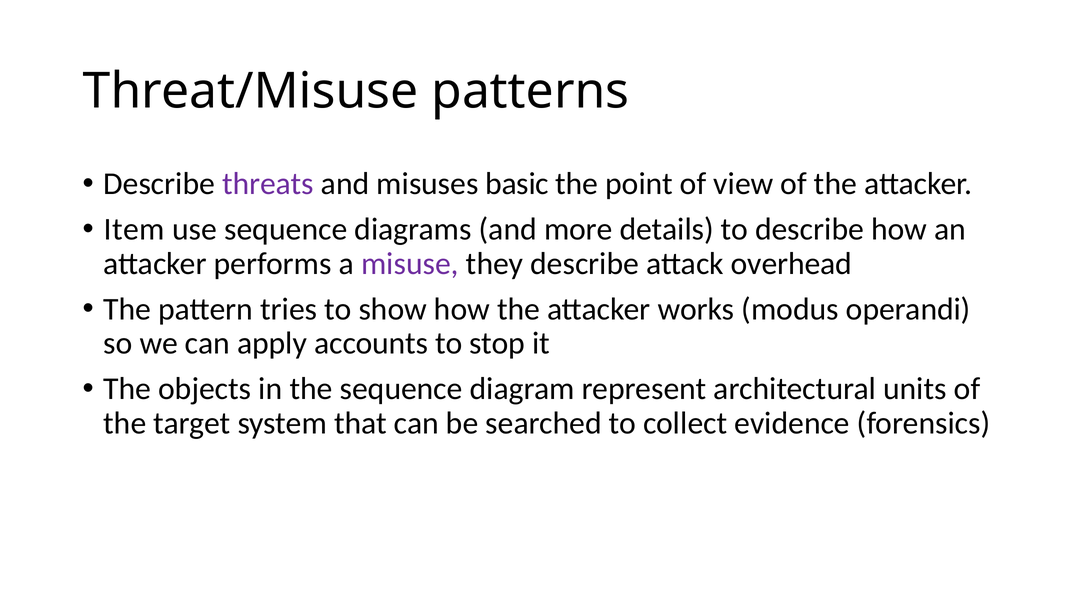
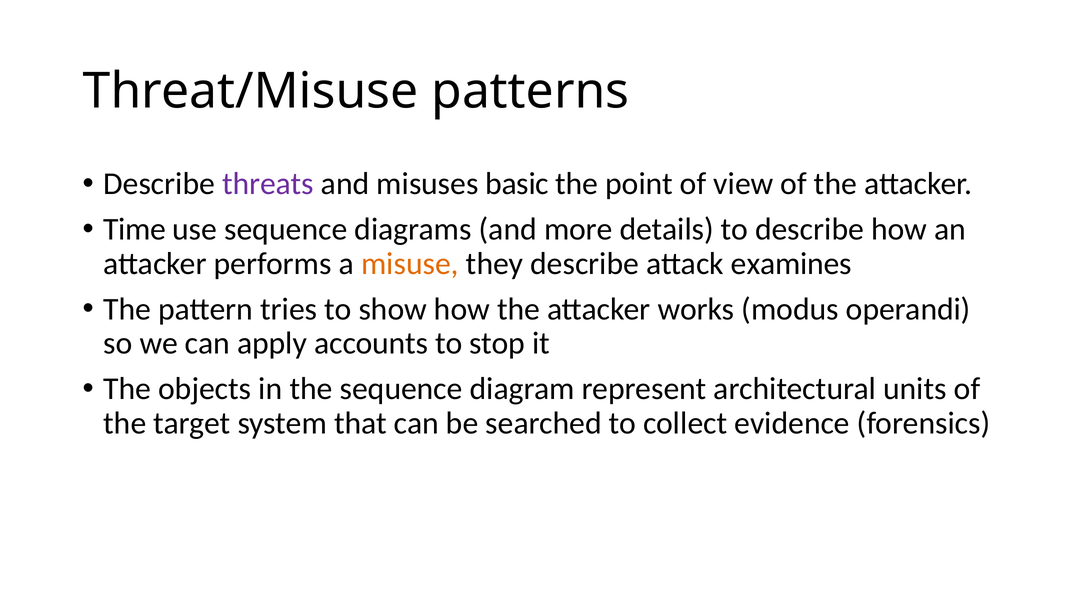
Item: Item -> Time (134, 229)
misuse colour: purple -> orange (410, 264)
overhead: overhead -> examines (791, 264)
